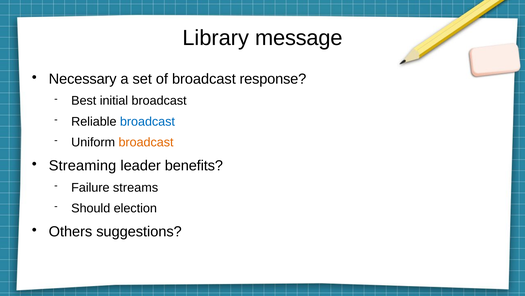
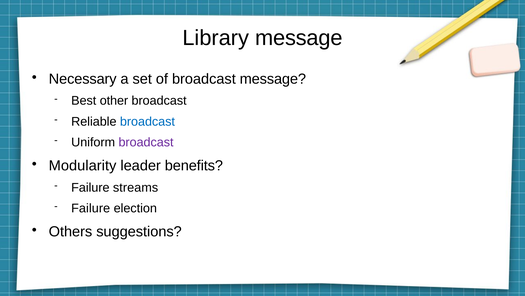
broadcast response: response -> message (273, 79)
initial: initial -> other (114, 101)
broadcast colour: orange -> purple (146, 142)
Streaming: Streaming -> Modularity (83, 165)
Should: Should -> Failure (91, 208)
